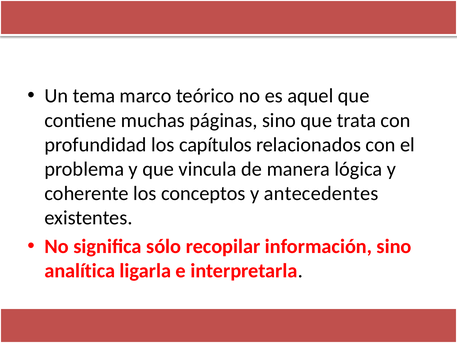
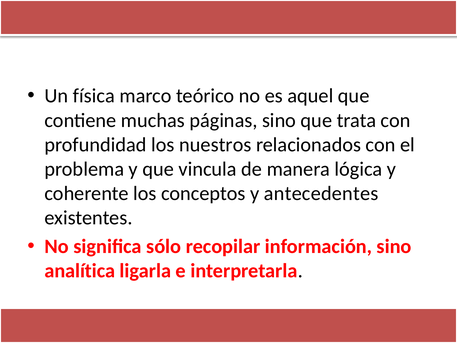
tema: tema -> física (94, 96)
capítulos: capítulos -> nuestros (215, 145)
